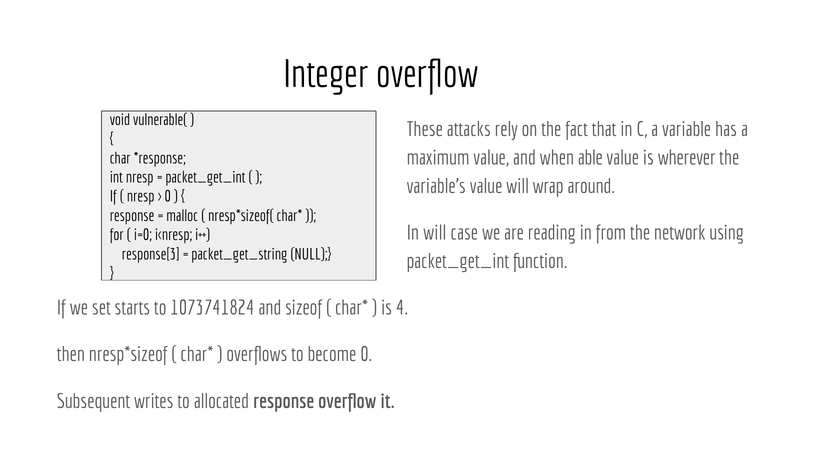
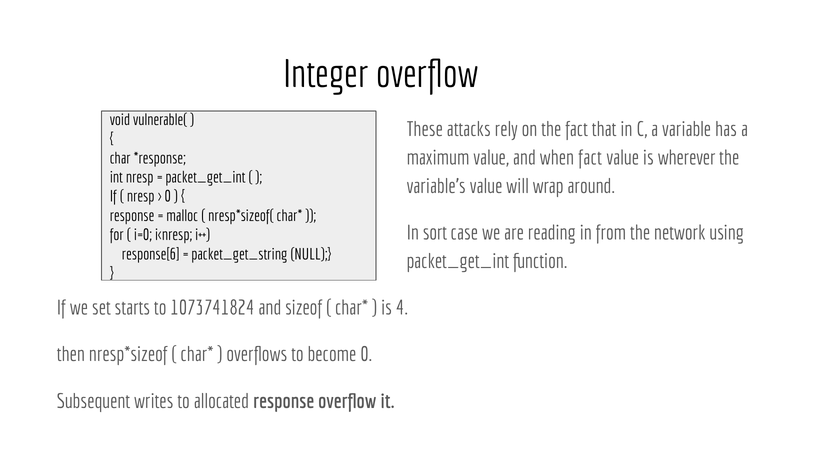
when able: able -> fact (590, 158)
In will: will -> sort (435, 233)
response[3: response[3 -> response[6 (151, 254)
